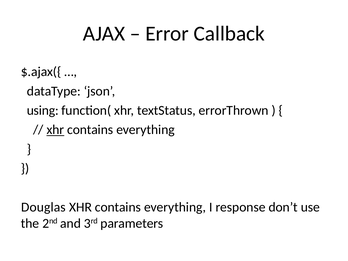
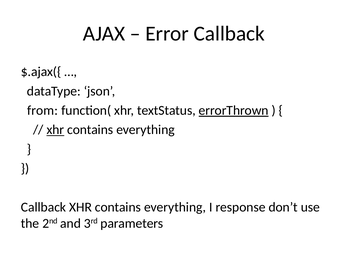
using: using -> from (43, 110)
errorThrown underline: none -> present (234, 110)
Douglas: Douglas -> Callback (44, 207)
